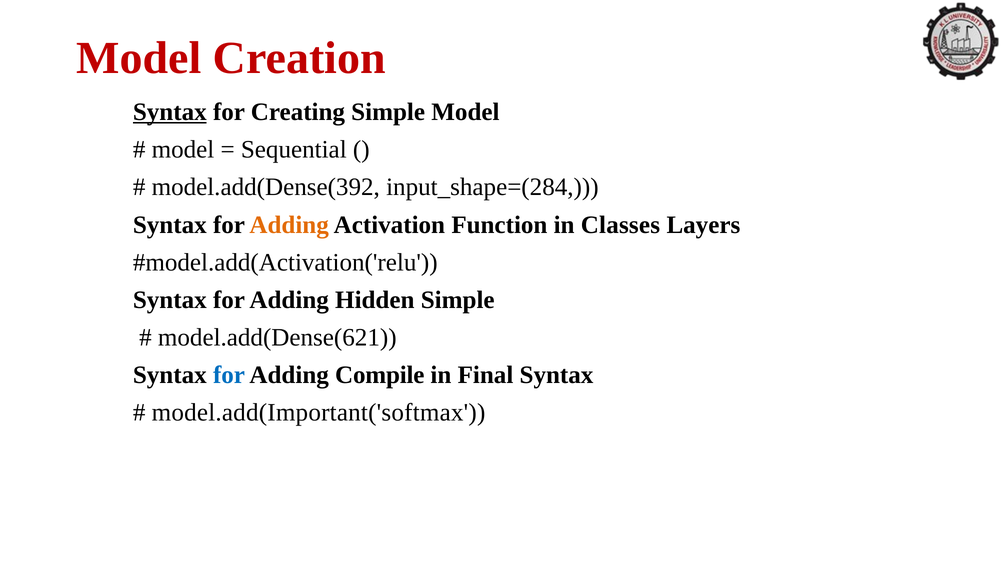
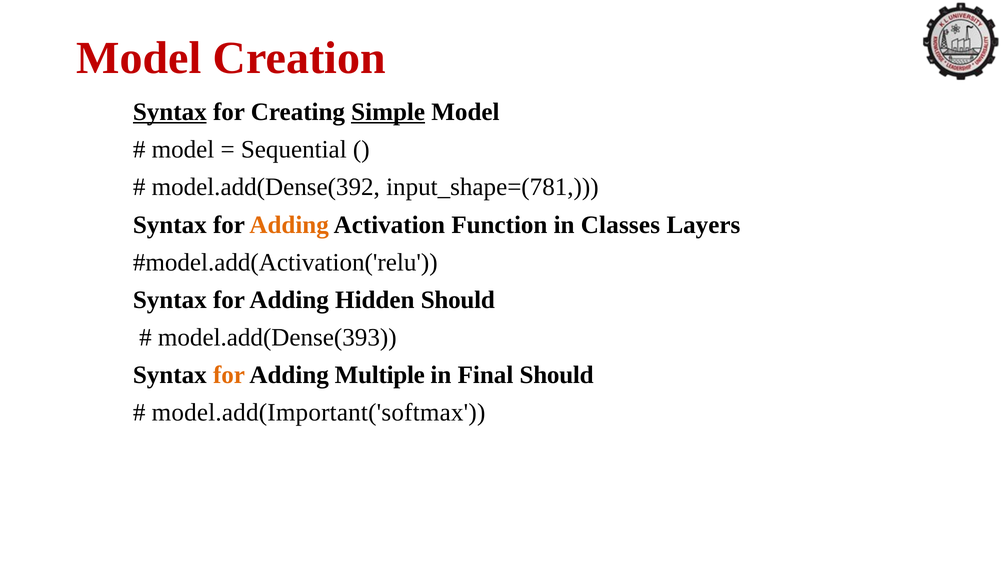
Simple underline: none -> present (388, 112)
input_shape=(284: input_shape=(284 -> input_shape=(781 (492, 187)
Hidden Simple: Simple -> Should (458, 300)
model.add(Dense(621: model.add(Dense(621 -> model.add(Dense(393 (277, 337)
for colour: blue -> orange (229, 375)
Compile: Compile -> Multiple (380, 375)
Final Syntax: Syntax -> Should (557, 375)
